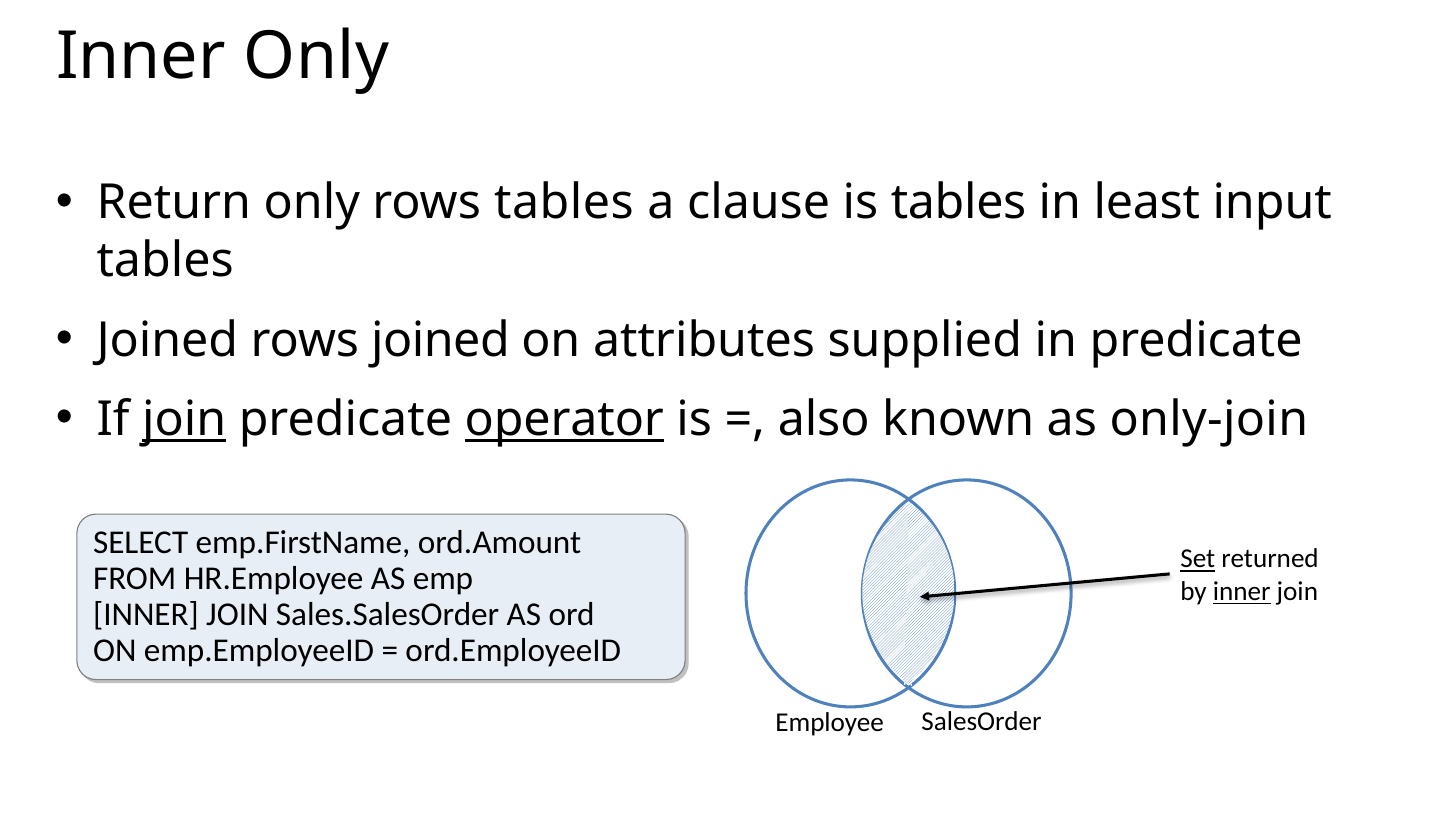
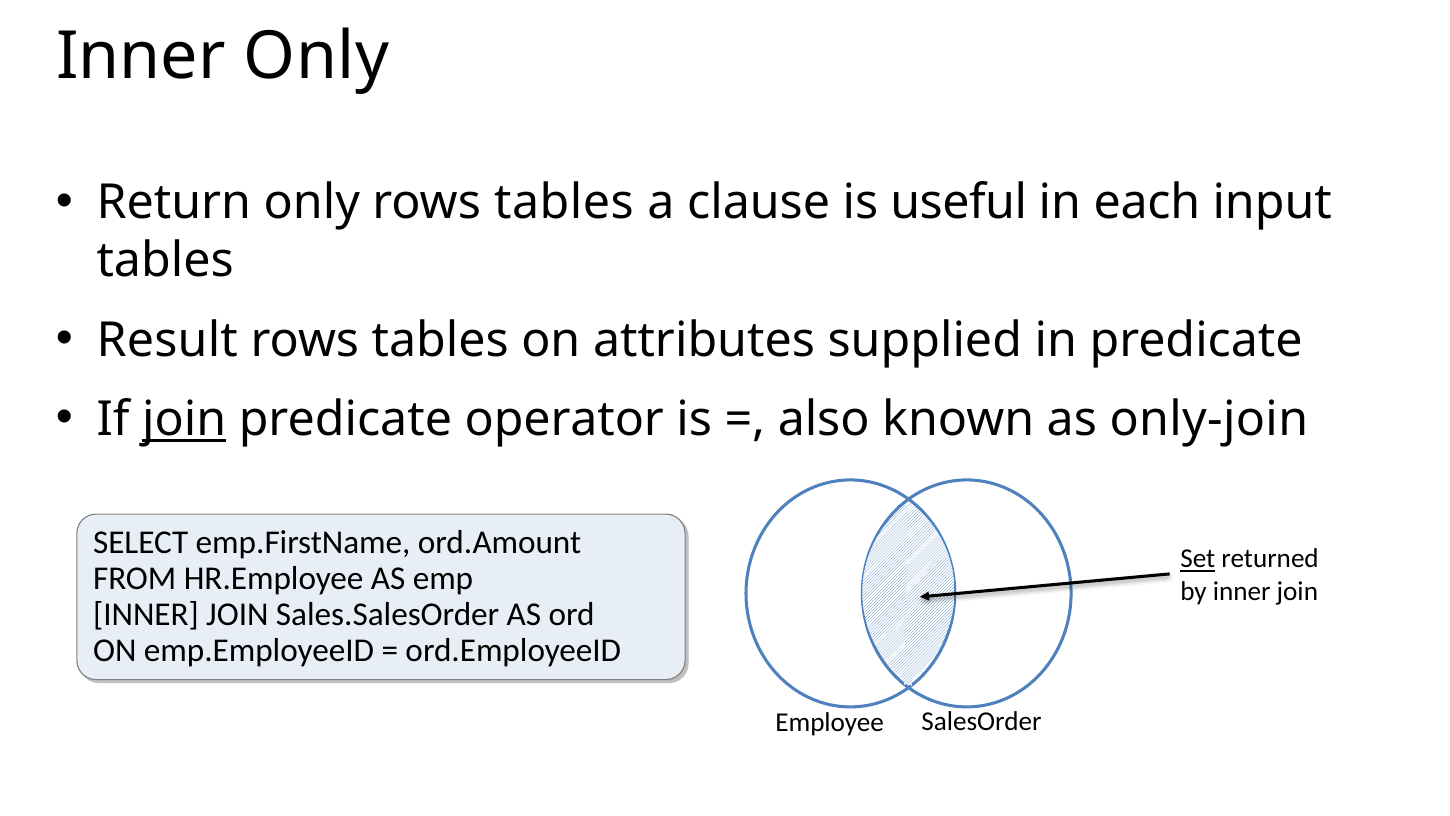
is tables: tables -> useful (959, 203)
least: least -> each (1147, 203)
Joined: Joined -> Result (167, 340)
joined: joined -> tables (440, 340)
operator underline: present -> none (564, 419)
inner underline: present -> none (1242, 591)
